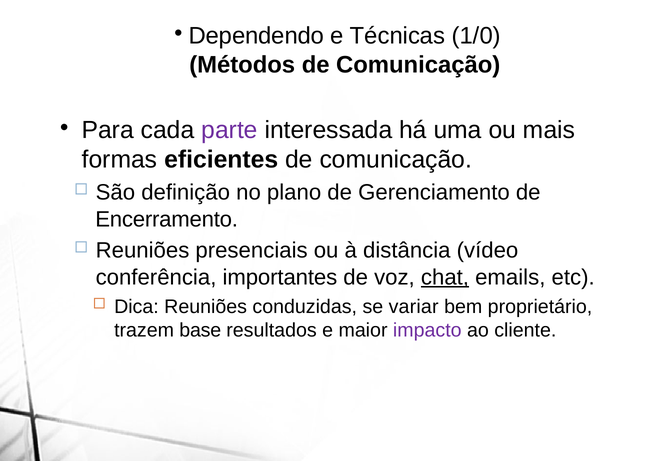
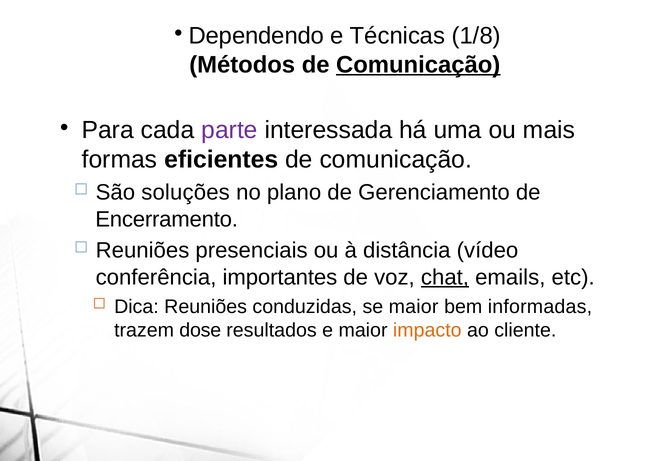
1/0: 1/0 -> 1/8 (476, 36)
Comunicação underline: none -> present (418, 65)
definição: definição -> soluções (186, 192)
se variar: variar -> maior (414, 306)
proprietário: proprietário -> informadas (540, 306)
base: base -> dose (200, 330)
impacto colour: purple -> orange (427, 330)
